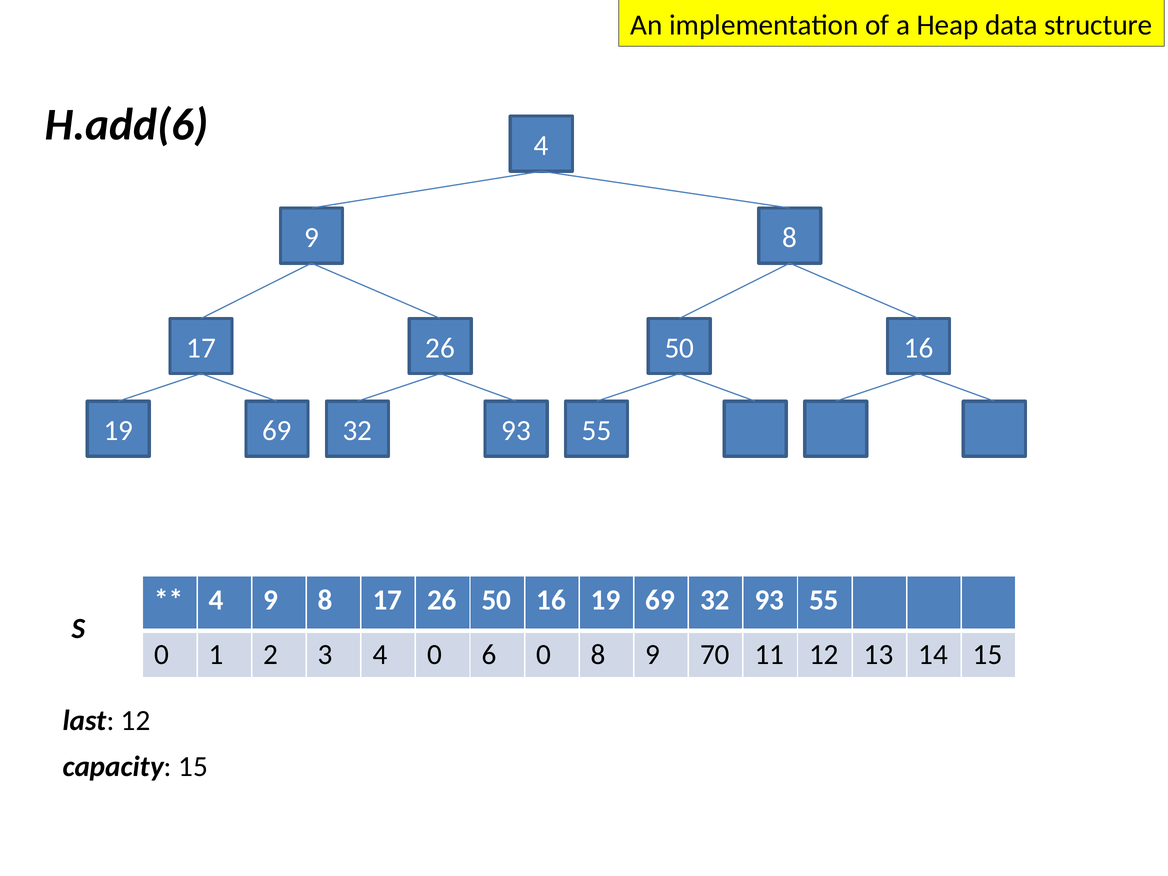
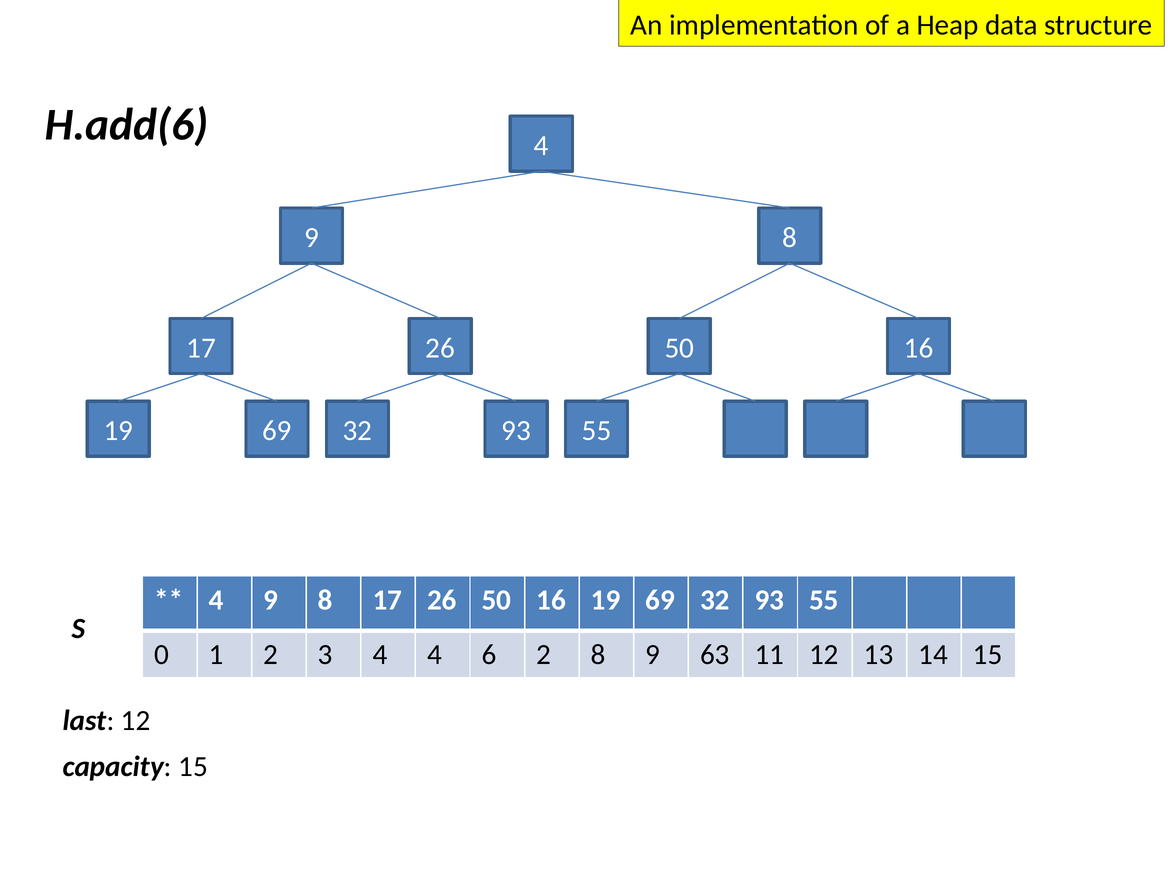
4 0: 0 -> 4 (434, 655)
6 0: 0 -> 2 (544, 655)
70: 70 -> 63 (715, 655)
